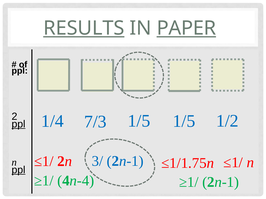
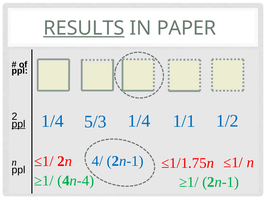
PAPER underline: present -> none (186, 28)
1/5: 1/5 -> 1/4 (139, 121)
1/4 1/5: 1/5 -> 1/1 (184, 121)
7/3: 7/3 -> 5/3 (95, 122)
3/: 3/ -> 4/ (97, 161)
ppl underline: present -> none (18, 170)
